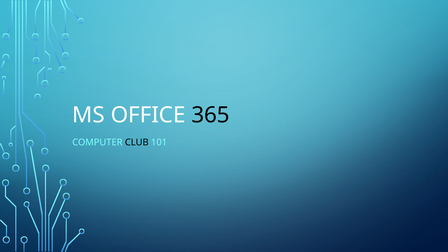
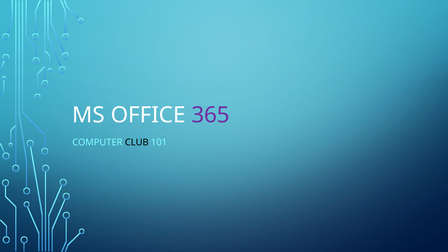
365 colour: black -> purple (211, 115)
